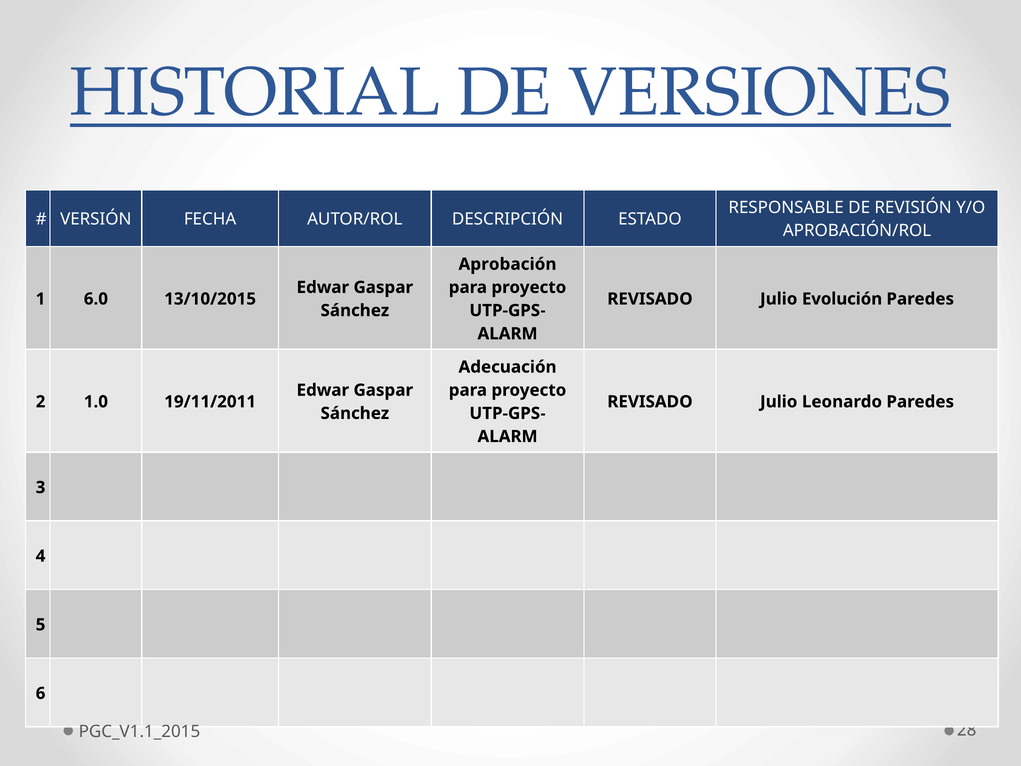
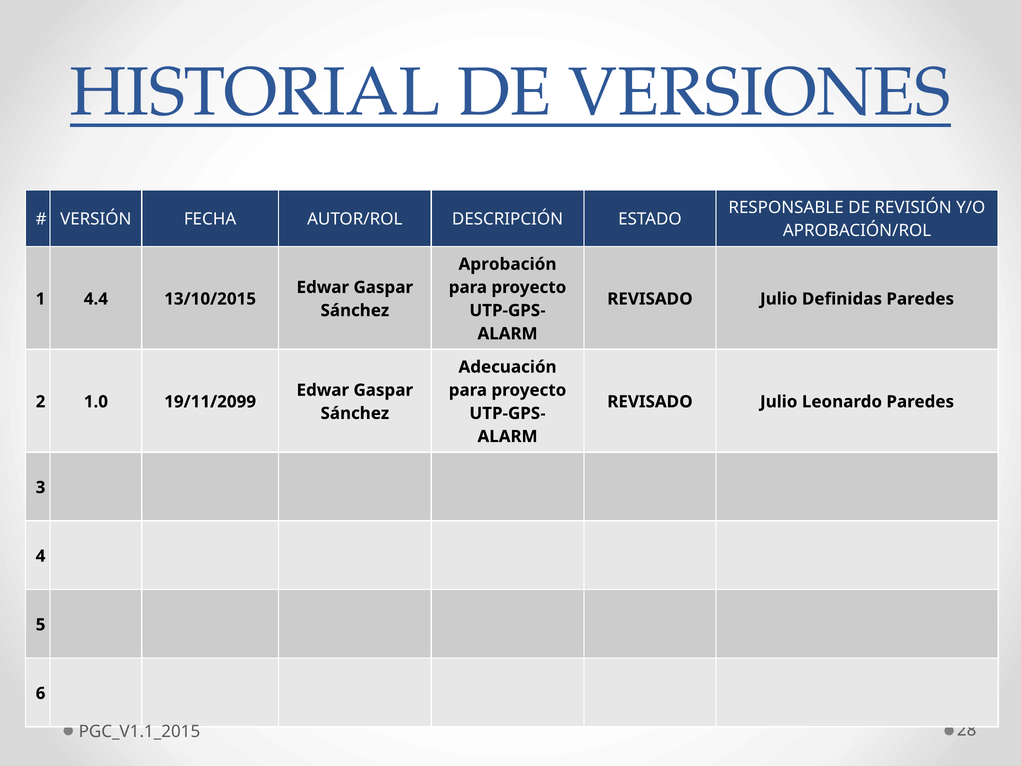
6.0: 6.0 -> 4.4 (96, 299)
Evolución: Evolución -> Definidas (842, 299)
19/11/2011: 19/11/2011 -> 19/11/2099 (210, 402)
